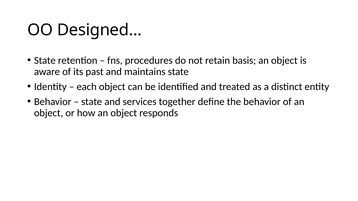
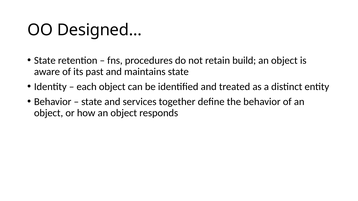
basis: basis -> build (244, 61)
